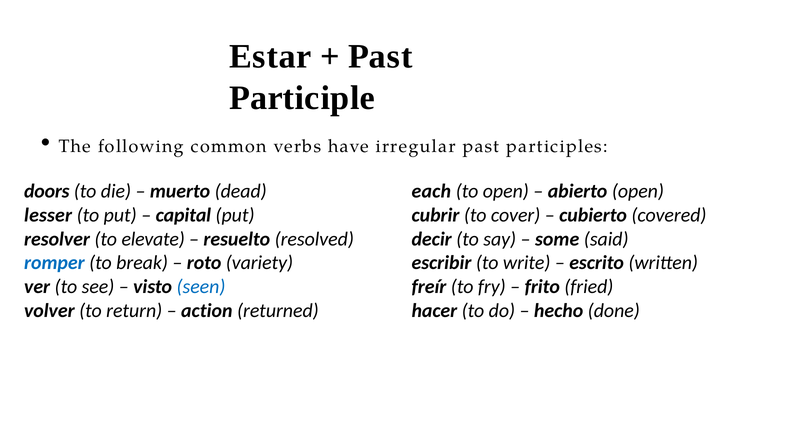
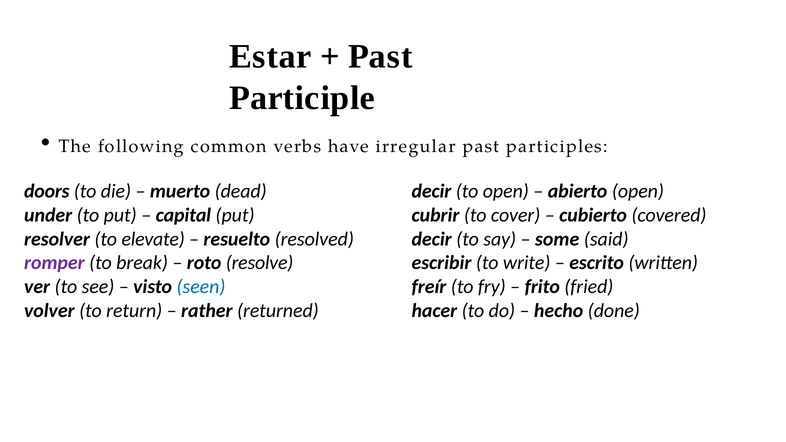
each: each -> decir (431, 191)
lesser: lesser -> under (48, 215)
romper colour: blue -> purple (54, 263)
variety: variety -> resolve (260, 263)
action: action -> rather (207, 311)
